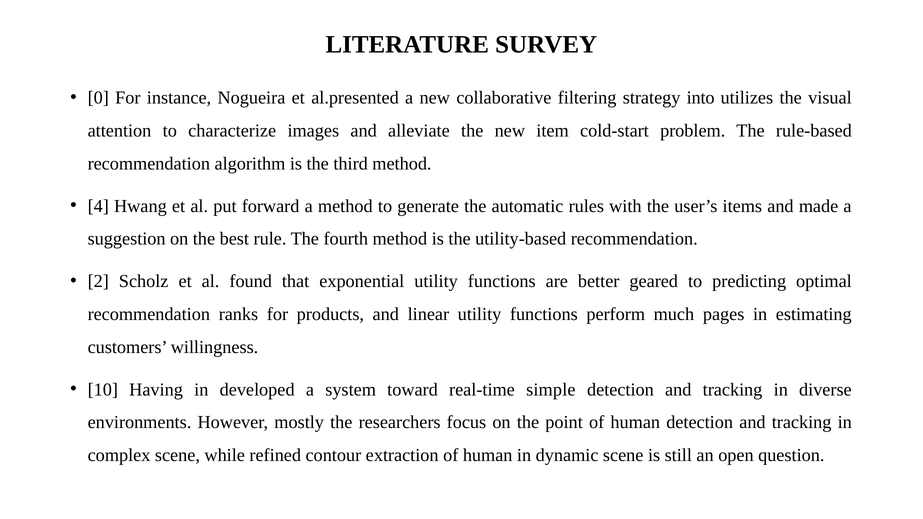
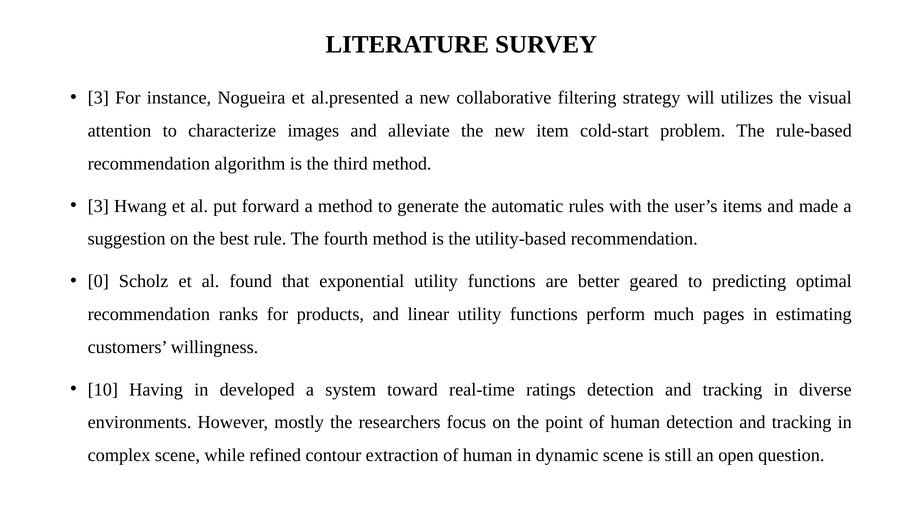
0: 0 -> 3 (98, 98)
into: into -> will (701, 98)
4: 4 -> 3 (98, 206)
2: 2 -> 0 (98, 281)
simple: simple -> ratings (551, 390)
